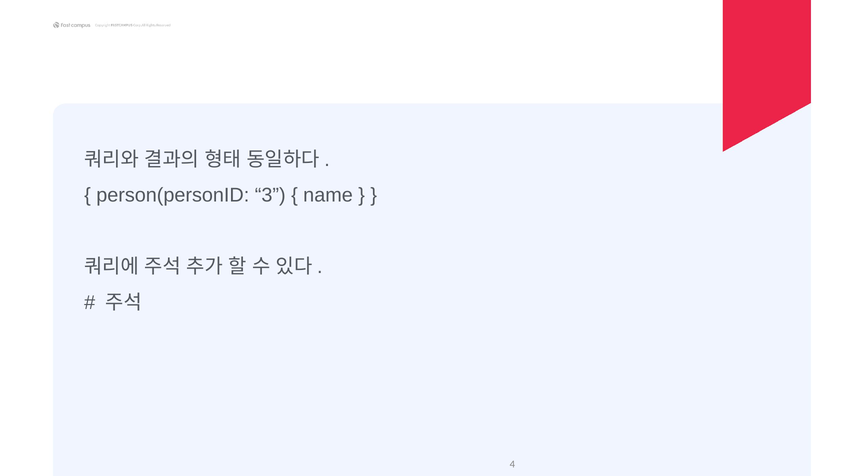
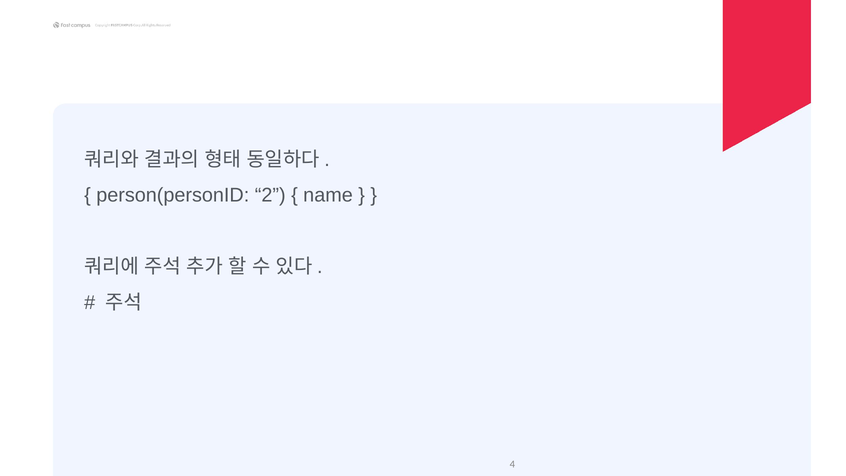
3: 3 -> 2 (270, 195)
